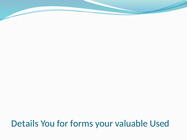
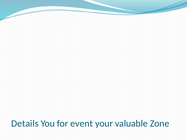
forms: forms -> event (82, 124)
Used: Used -> Zone (160, 124)
